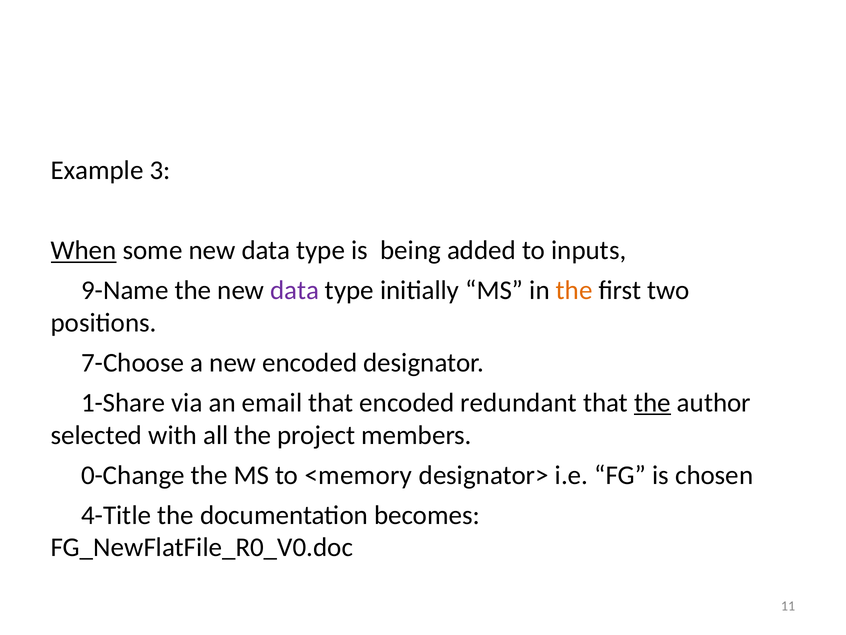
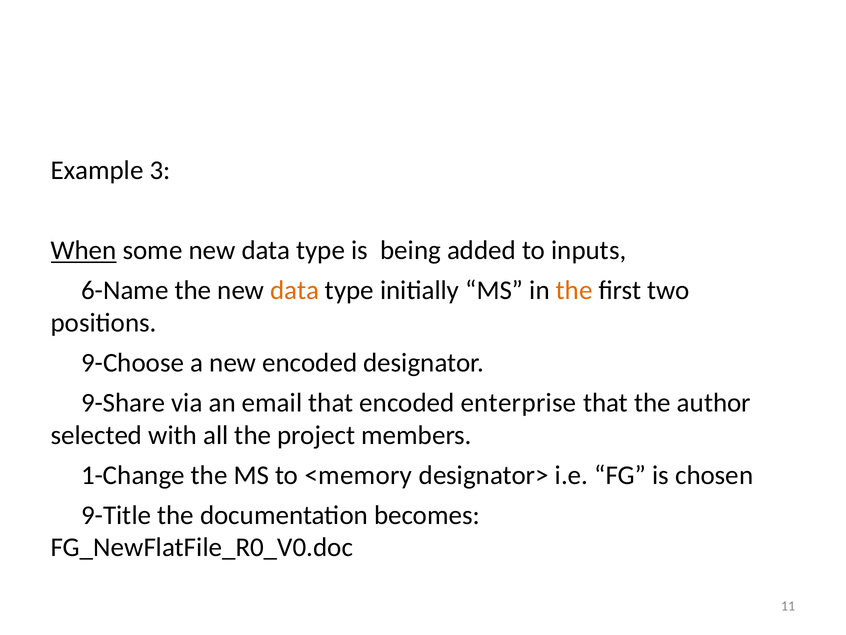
9-Name: 9-Name -> 6-Name (125, 290)
data colour: purple -> orange (295, 290)
7-Choose: 7-Choose -> 9-Choose (133, 363)
1-Share: 1-Share -> 9-Share (123, 402)
redundant: redundant -> enterprise (519, 402)
the underline: present -> none (652, 402)
0-Change: 0-Change -> 1-Change (133, 475)
4-Title: 4-Title -> 9-Title (116, 515)
